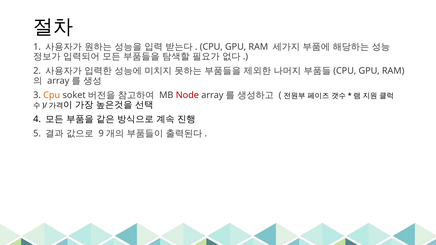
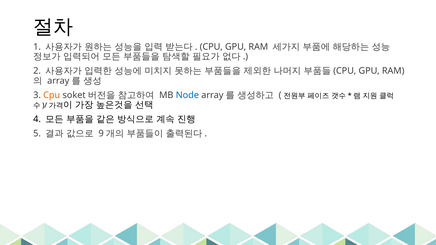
Node colour: red -> blue (187, 95)
